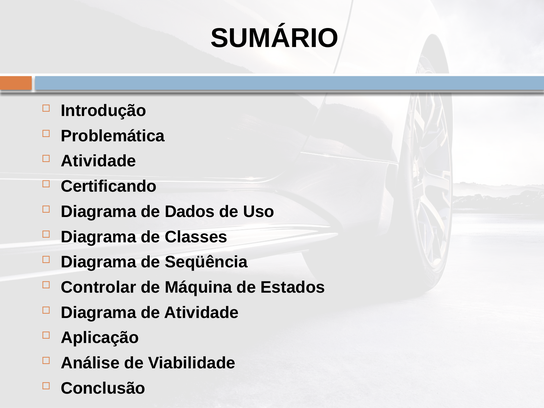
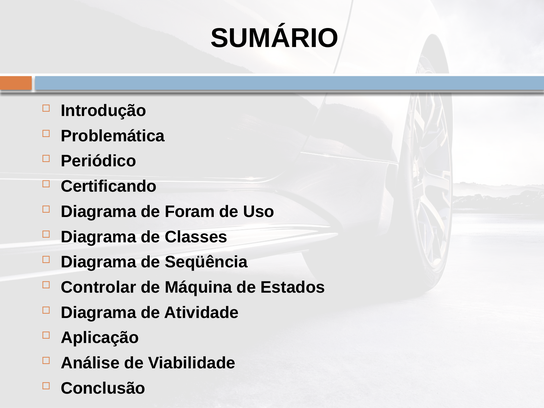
Atividade: Atividade -> Periódico (99, 161)
Dados: Dados -> Foram (190, 212)
